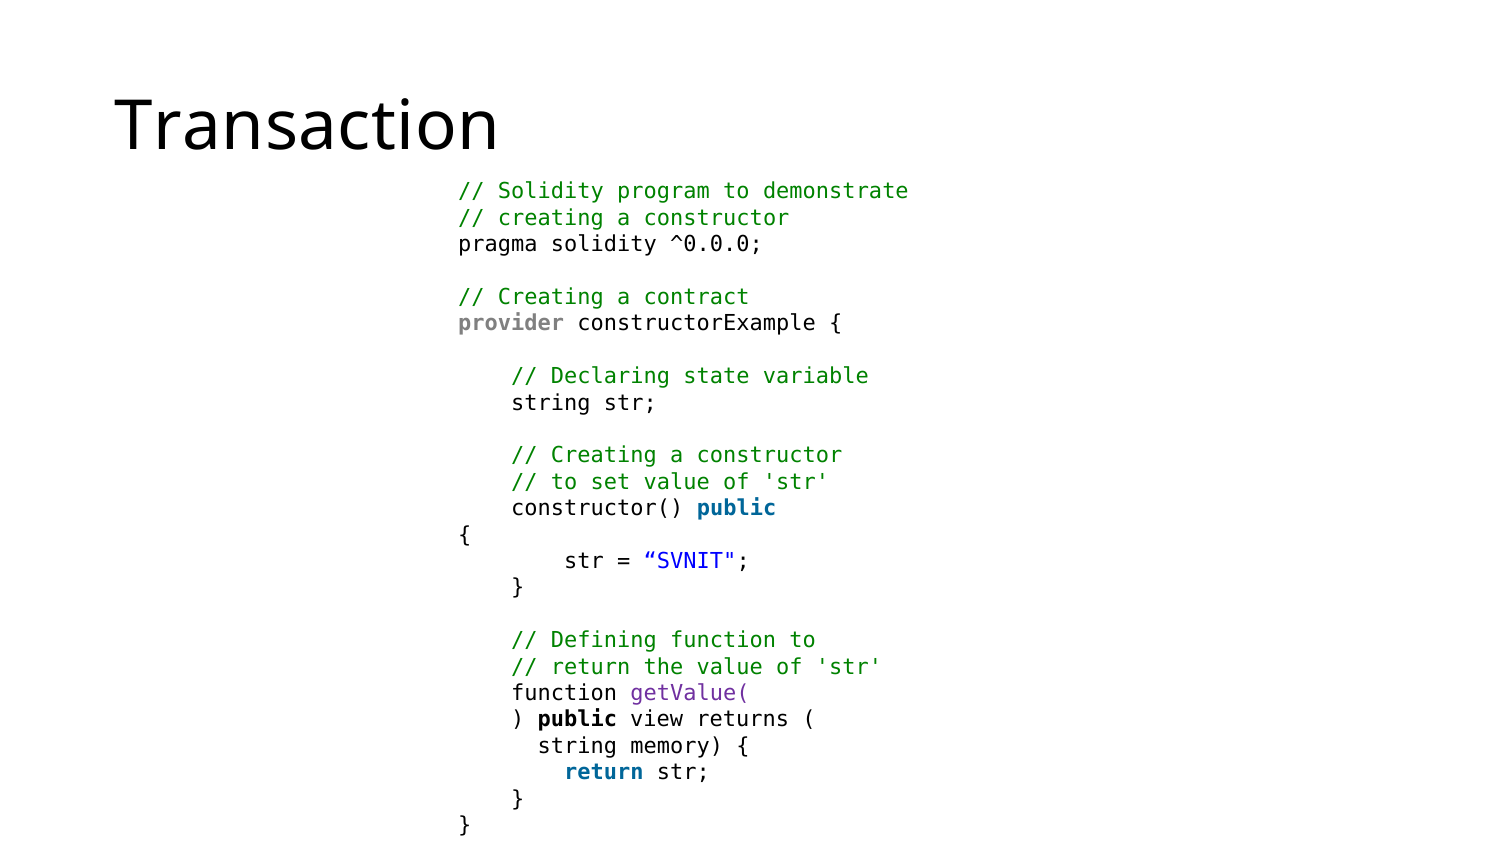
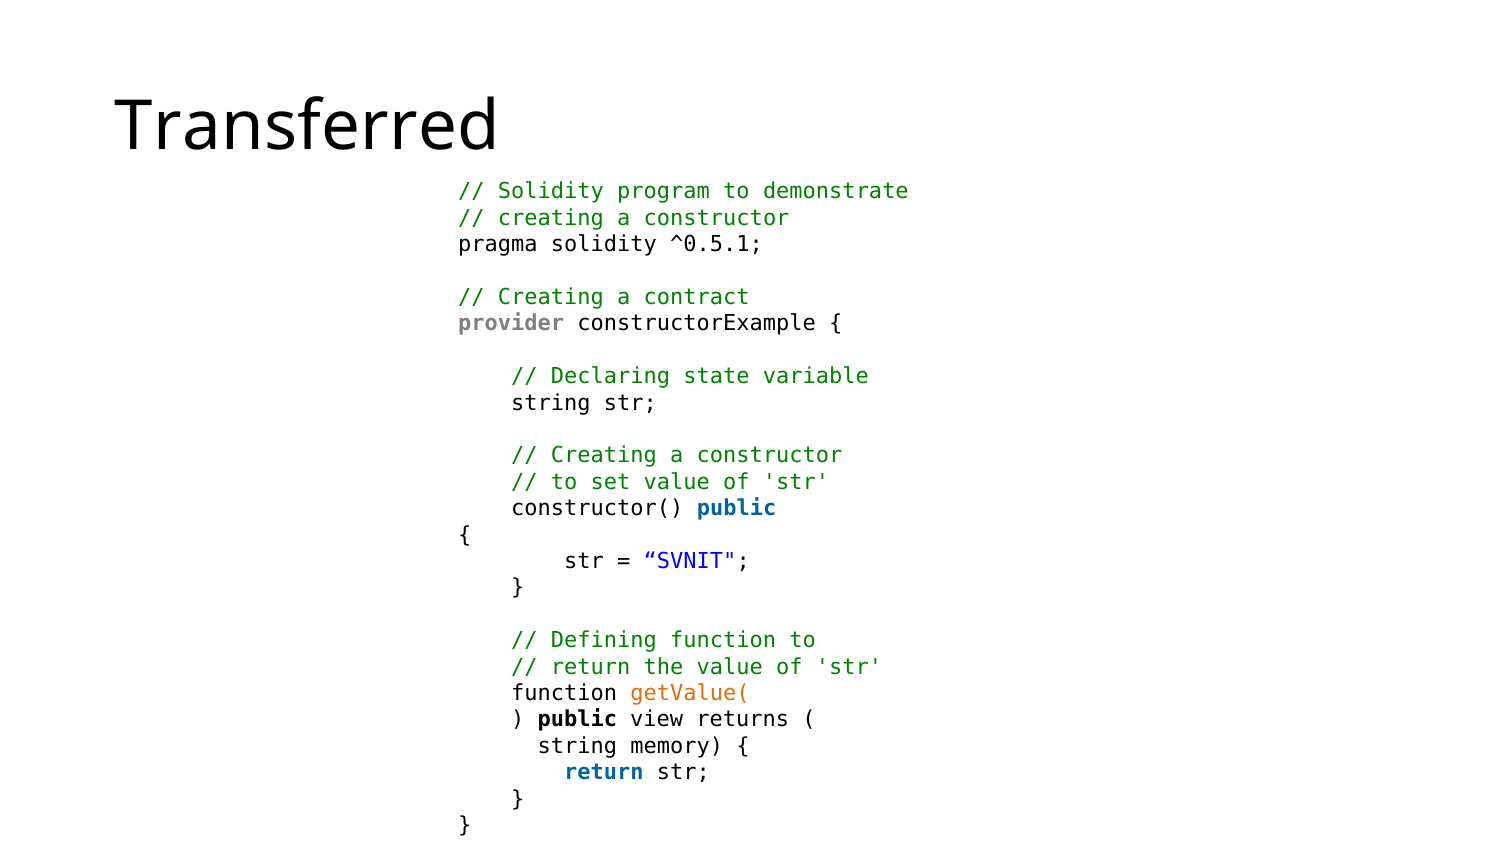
Transaction: Transaction -> Transferred (308, 127)
^0.0.0: ^0.0.0 -> ^0.5.1 (717, 244)
getValue( colour: purple -> orange (690, 693)
